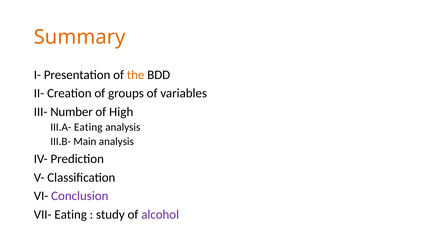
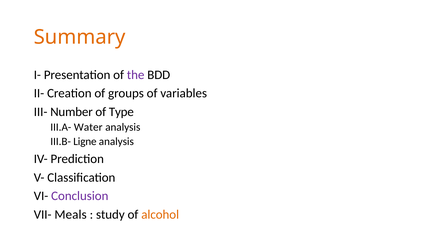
the colour: orange -> purple (136, 75)
High: High -> Type (121, 112)
III.A- Eating: Eating -> Water (88, 127)
Main: Main -> Ligne (85, 141)
VII- Eating: Eating -> Meals (71, 215)
alcohol colour: purple -> orange (160, 215)
